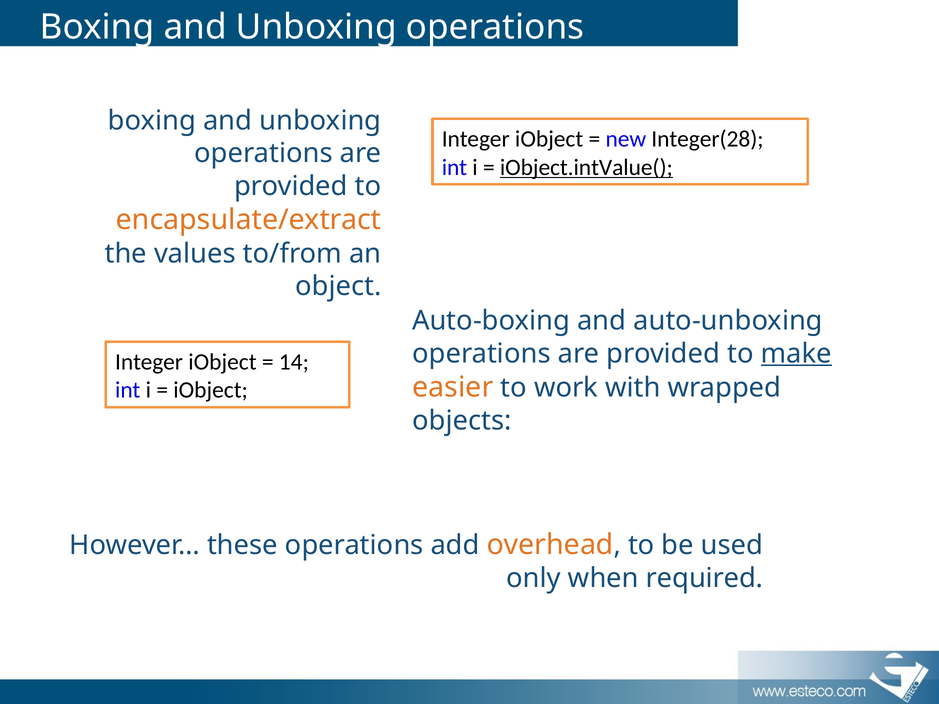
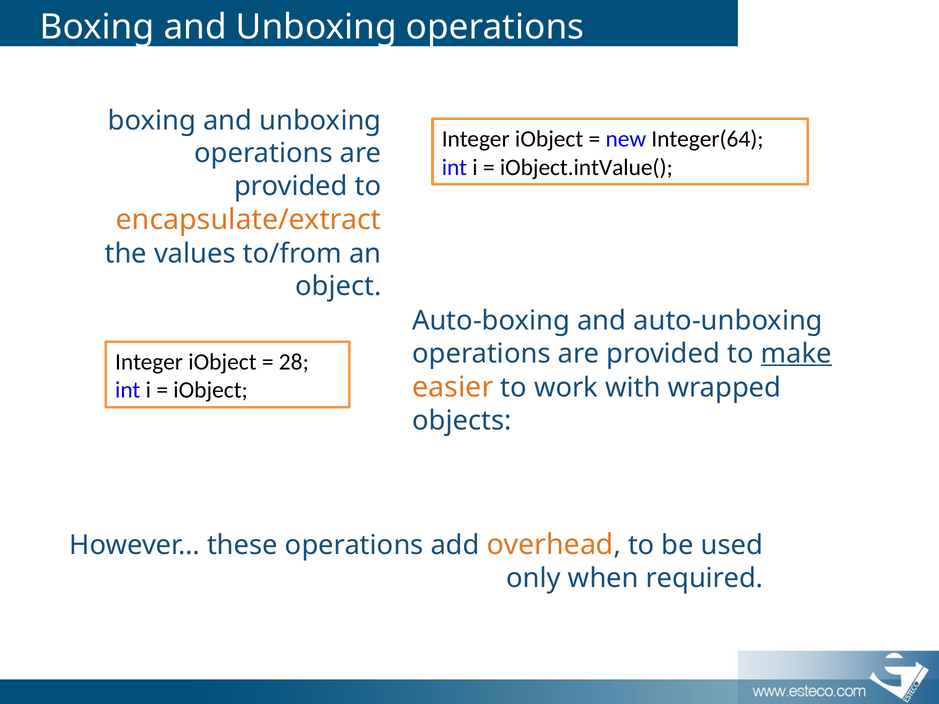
Integer(28: Integer(28 -> Integer(64 (707, 139)
iObject.intValue( underline: present -> none (586, 167)
14: 14 -> 28 (294, 362)
